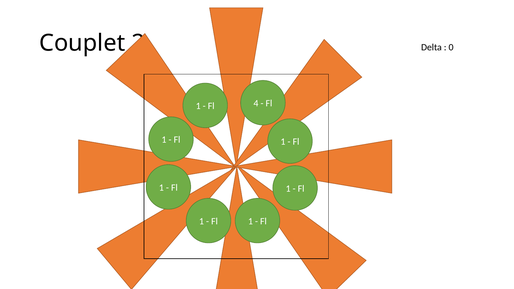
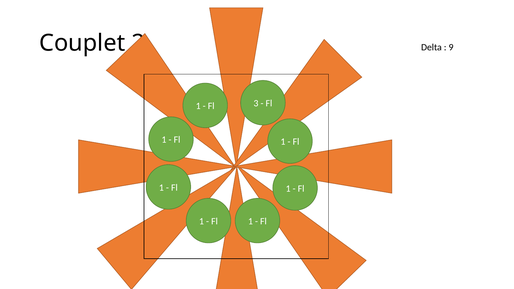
0: 0 -> 9 (451, 47)
4: 4 -> 3 (256, 103)
